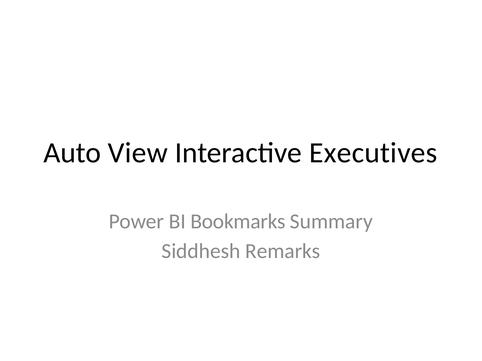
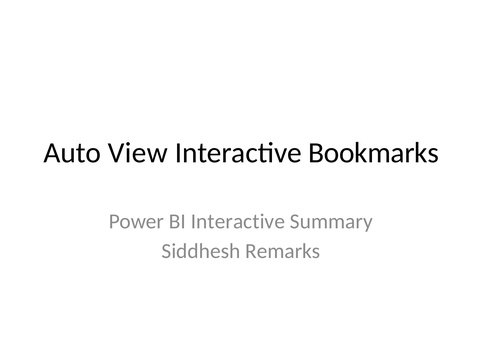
Executives: Executives -> Bookmarks (374, 153)
BI Bookmarks: Bookmarks -> Interactive (238, 222)
